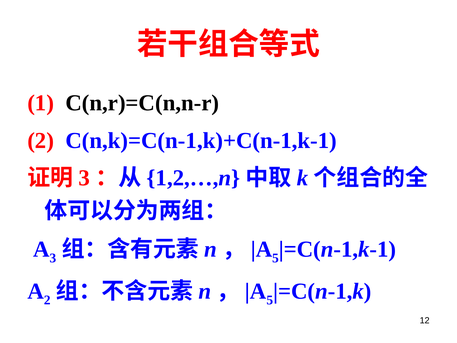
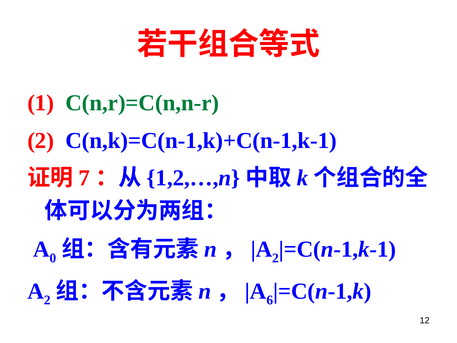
C(n,r)=C(n,n-r colour: black -> green (142, 103)
3: 3 -> 7 (84, 178)
3: 3 -> 0 (53, 258)
5: 5 -> 2 (275, 258)
5: 5 -> 6 (270, 300)
